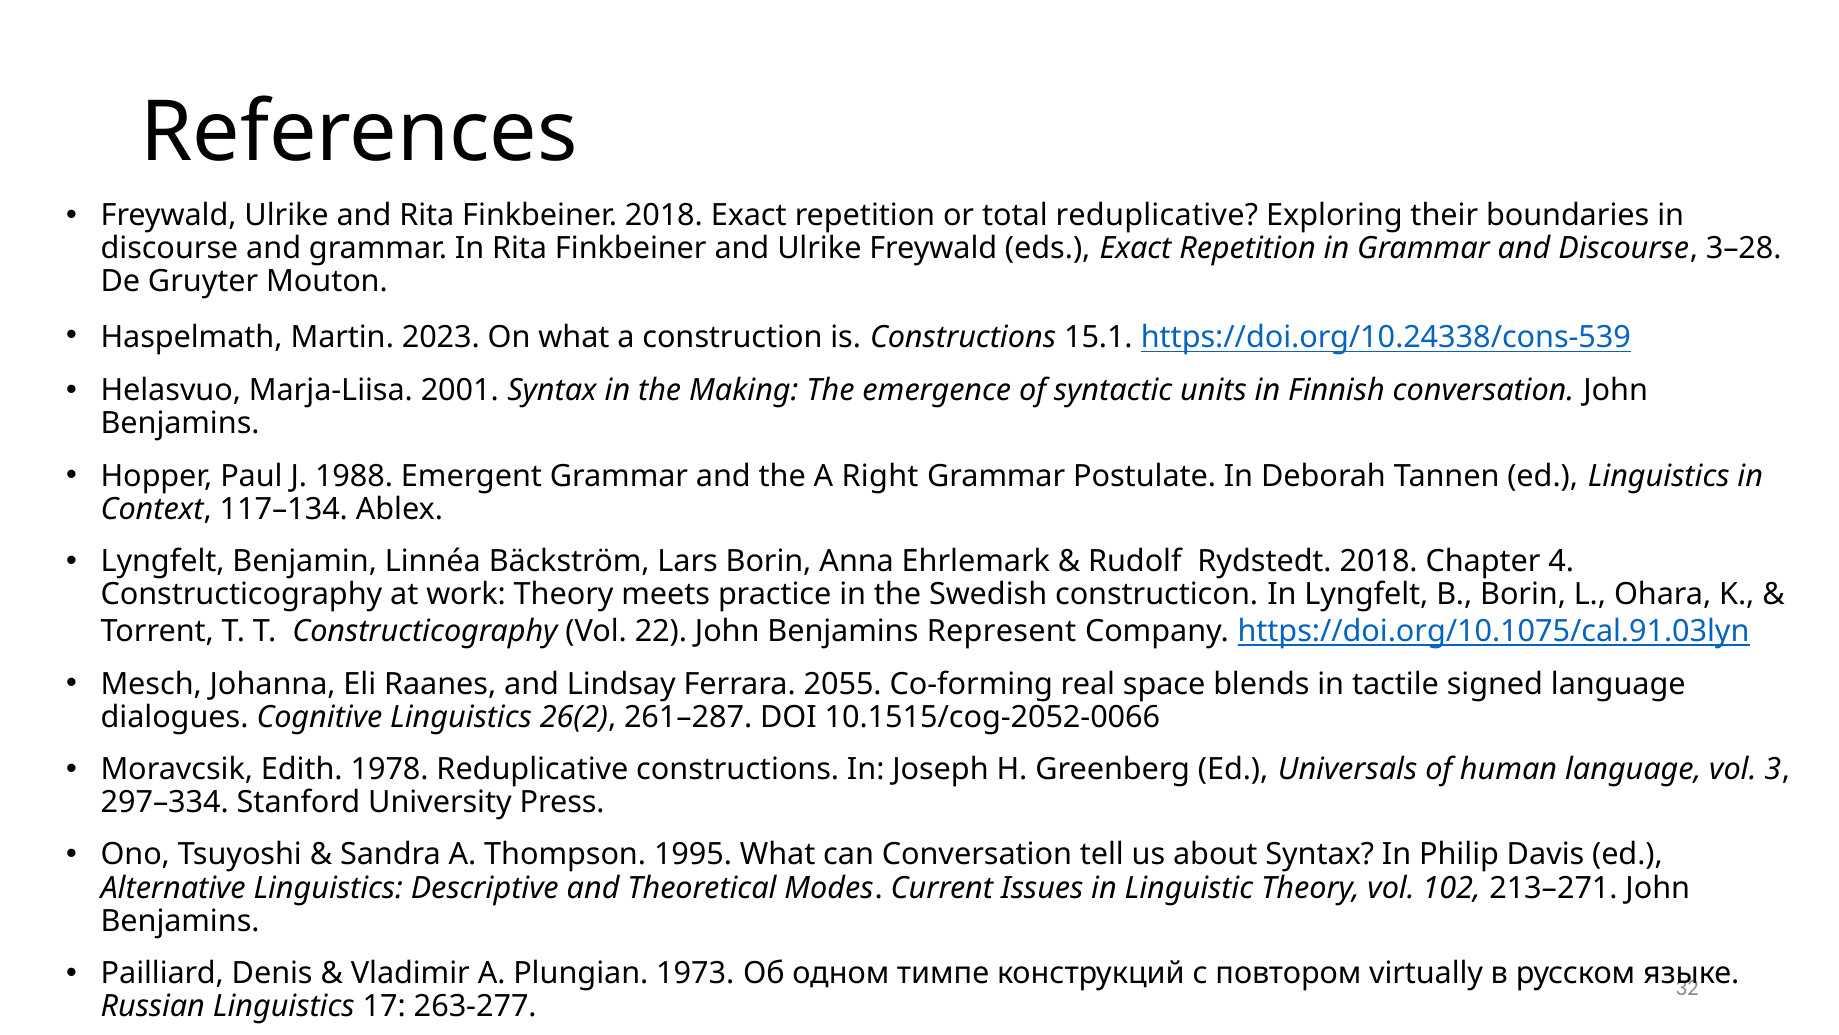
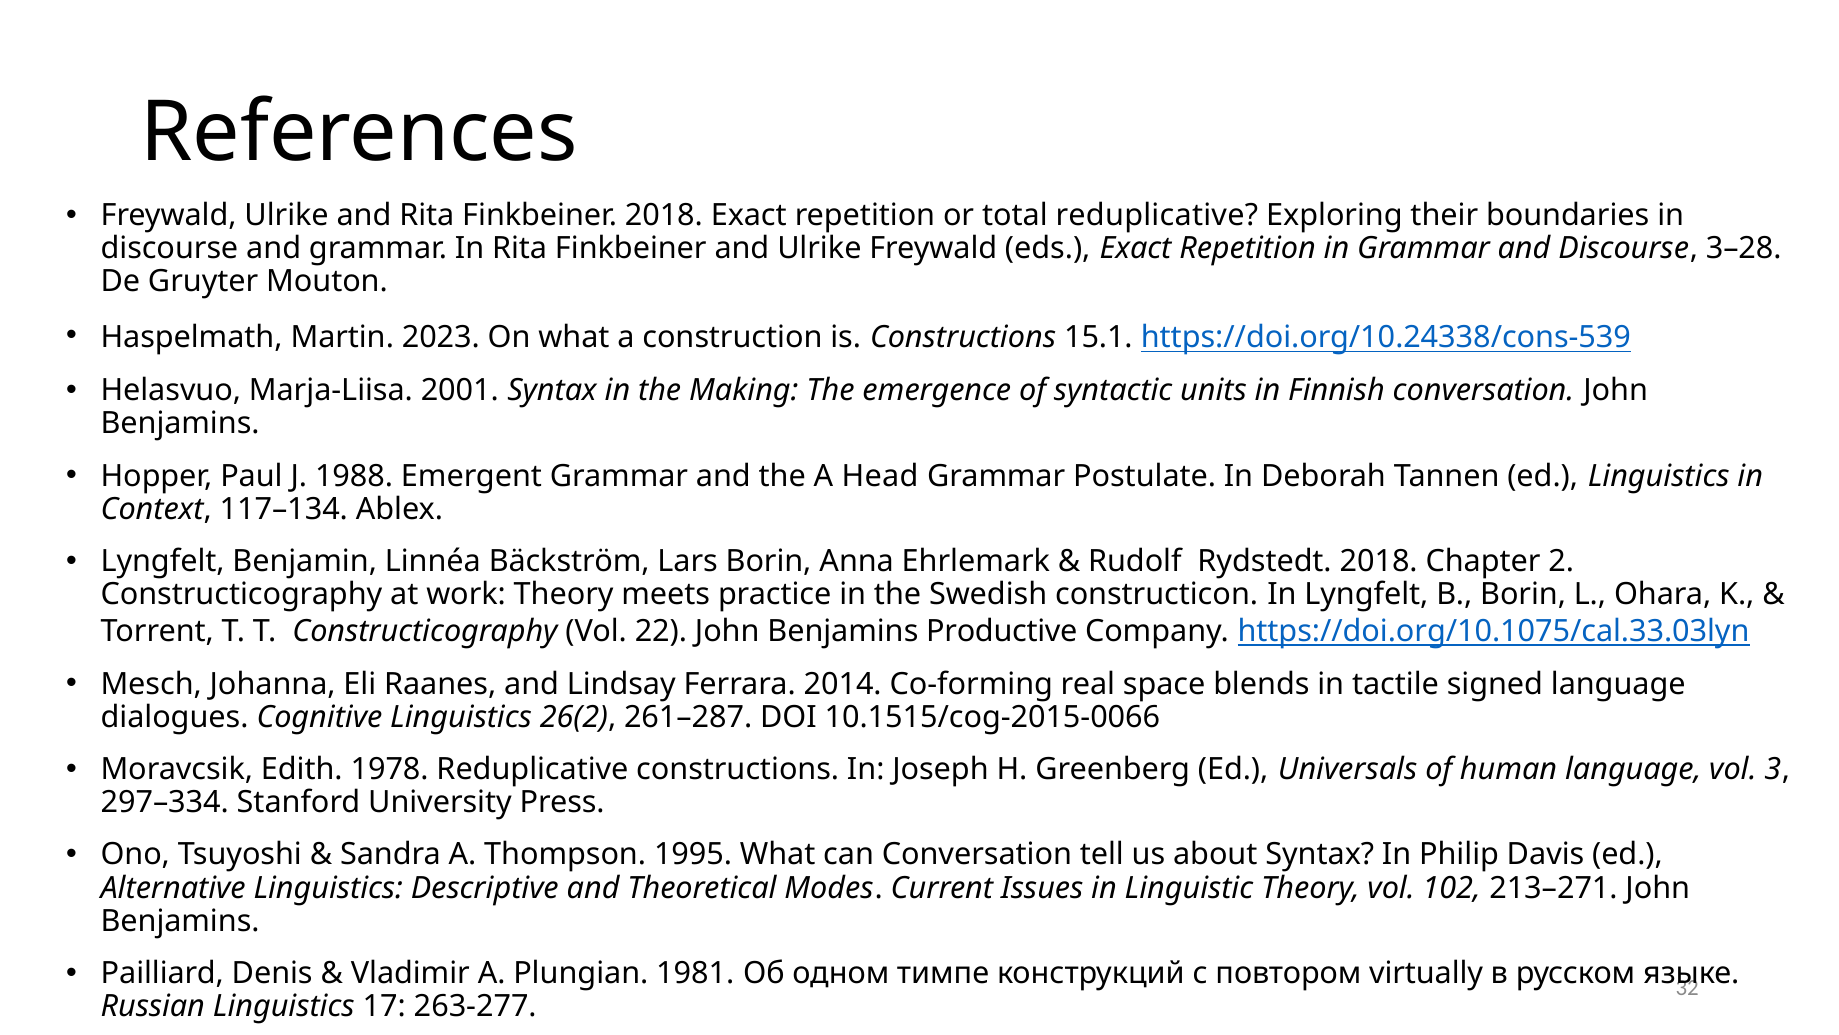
Right: Right -> Head (880, 476)
4: 4 -> 2 (1561, 561)
Represent: Represent -> Productive (1002, 631)
https://doi.org/10.1075/cal.91.03lyn: https://doi.org/10.1075/cal.91.03lyn -> https://doi.org/10.1075/cal.33.03lyn (1494, 631)
2055: 2055 -> 2014 (843, 684)
10.1515/cog-2052-0066: 10.1515/cog-2052-0066 -> 10.1515/cog-2015-0066 (992, 717)
1973: 1973 -> 1981 (695, 973)
